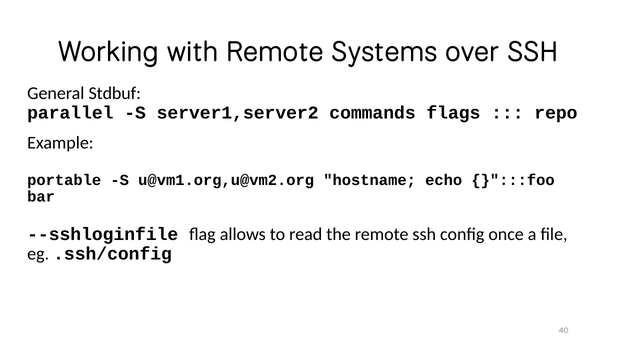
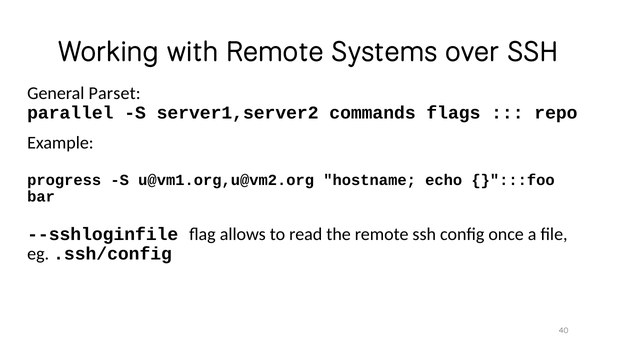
Stdbuf: Stdbuf -> Parset (115, 94)
portable: portable -> progress (64, 180)
